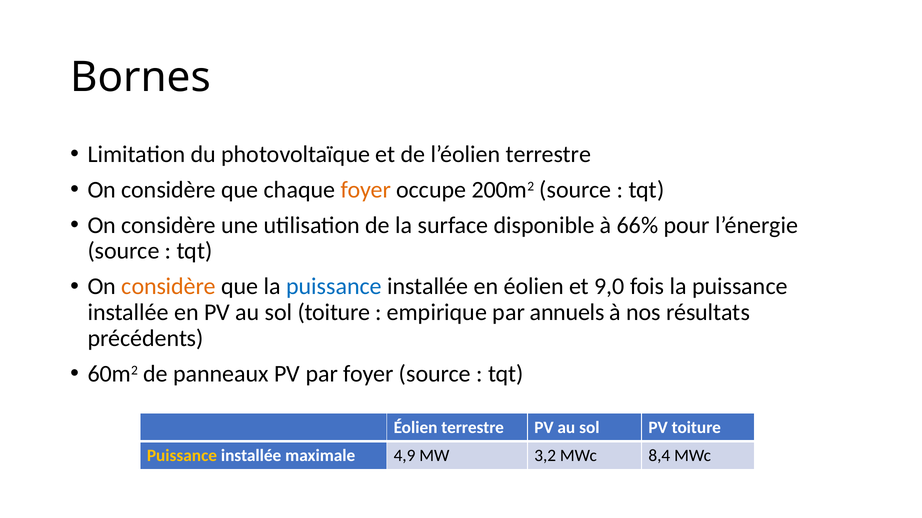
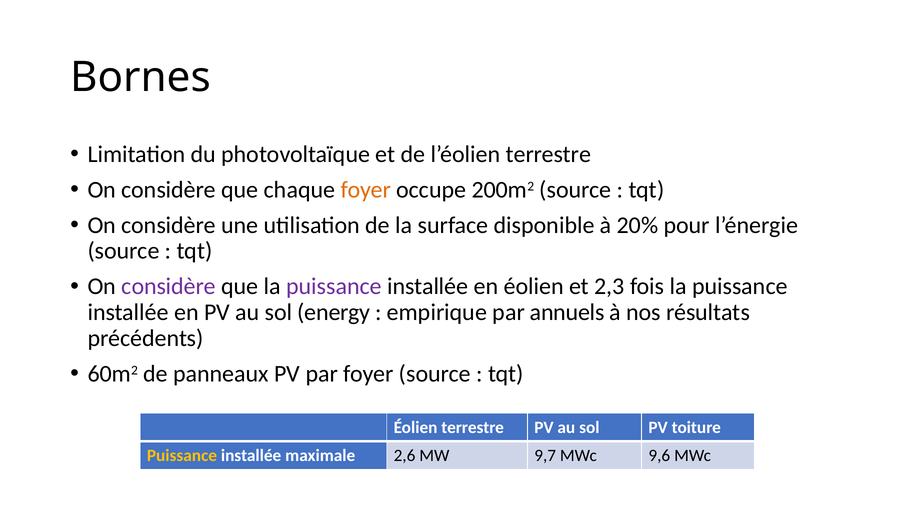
66%: 66% -> 20% (638, 225)
considère colour: orange -> purple (169, 287)
puissance colour: blue -> purple (334, 287)
9,0: 9,0 -> 2,3 (609, 287)
sol toiture: toiture -> energy (334, 313)
4,9: 4,9 -> 2,6 (405, 456)
3,2: 3,2 -> 9,7 (545, 456)
8,4: 8,4 -> 9,6 (659, 456)
